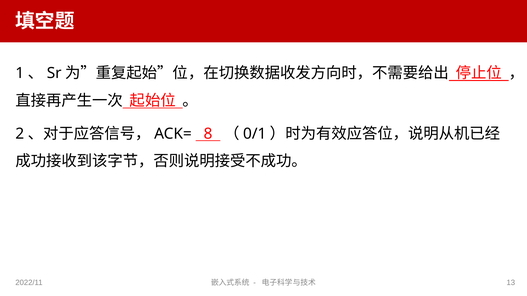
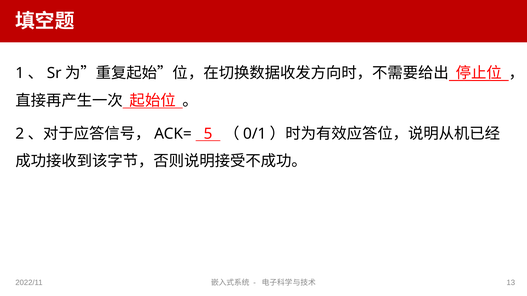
8: 8 -> 5 (208, 134)
